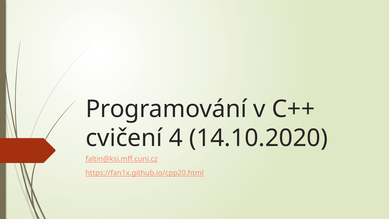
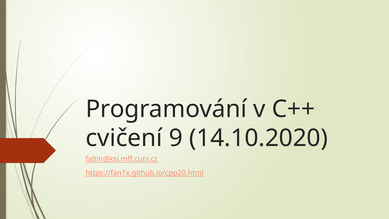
4: 4 -> 9 (176, 138)
